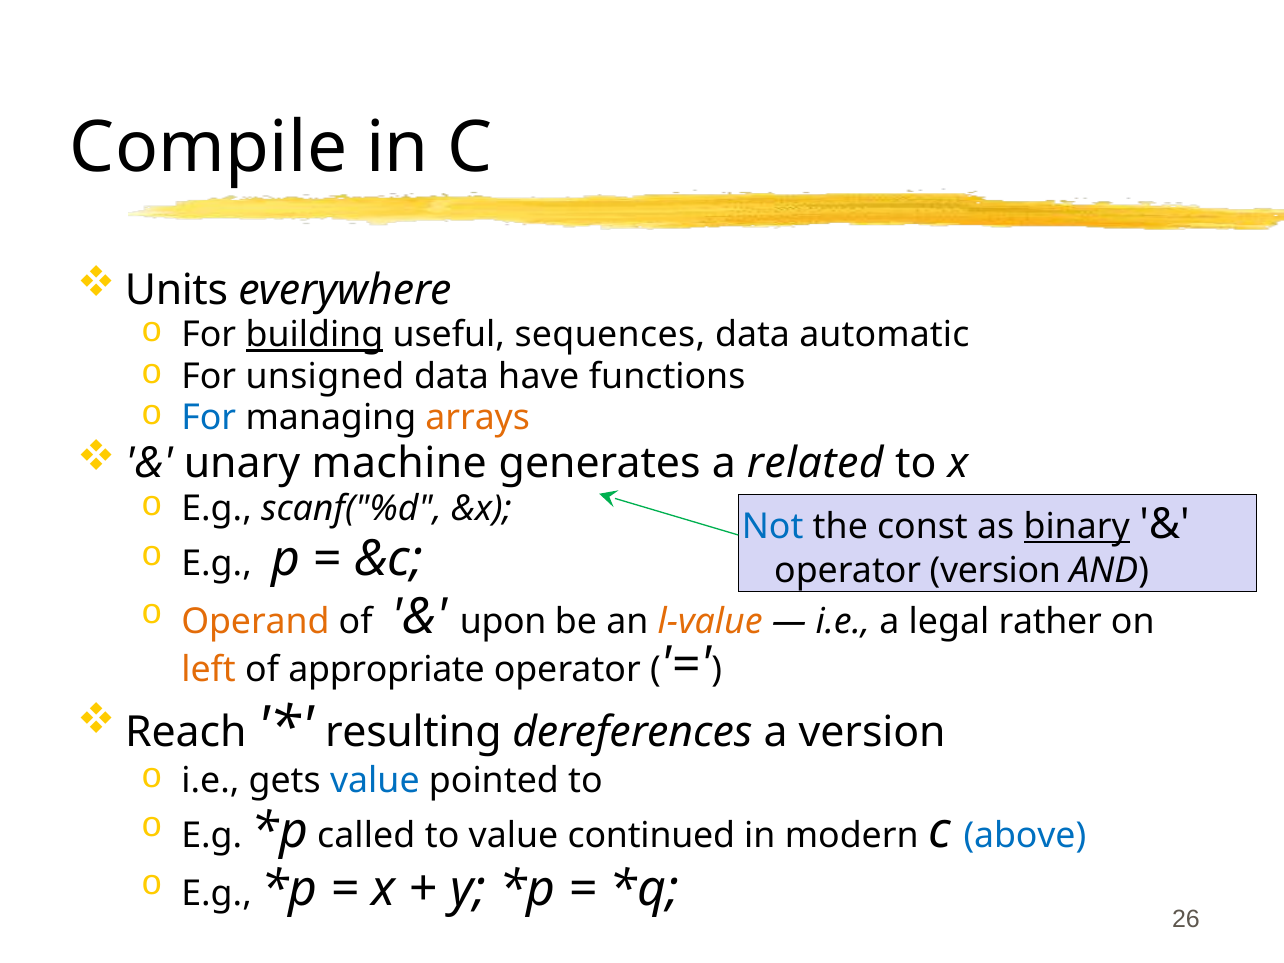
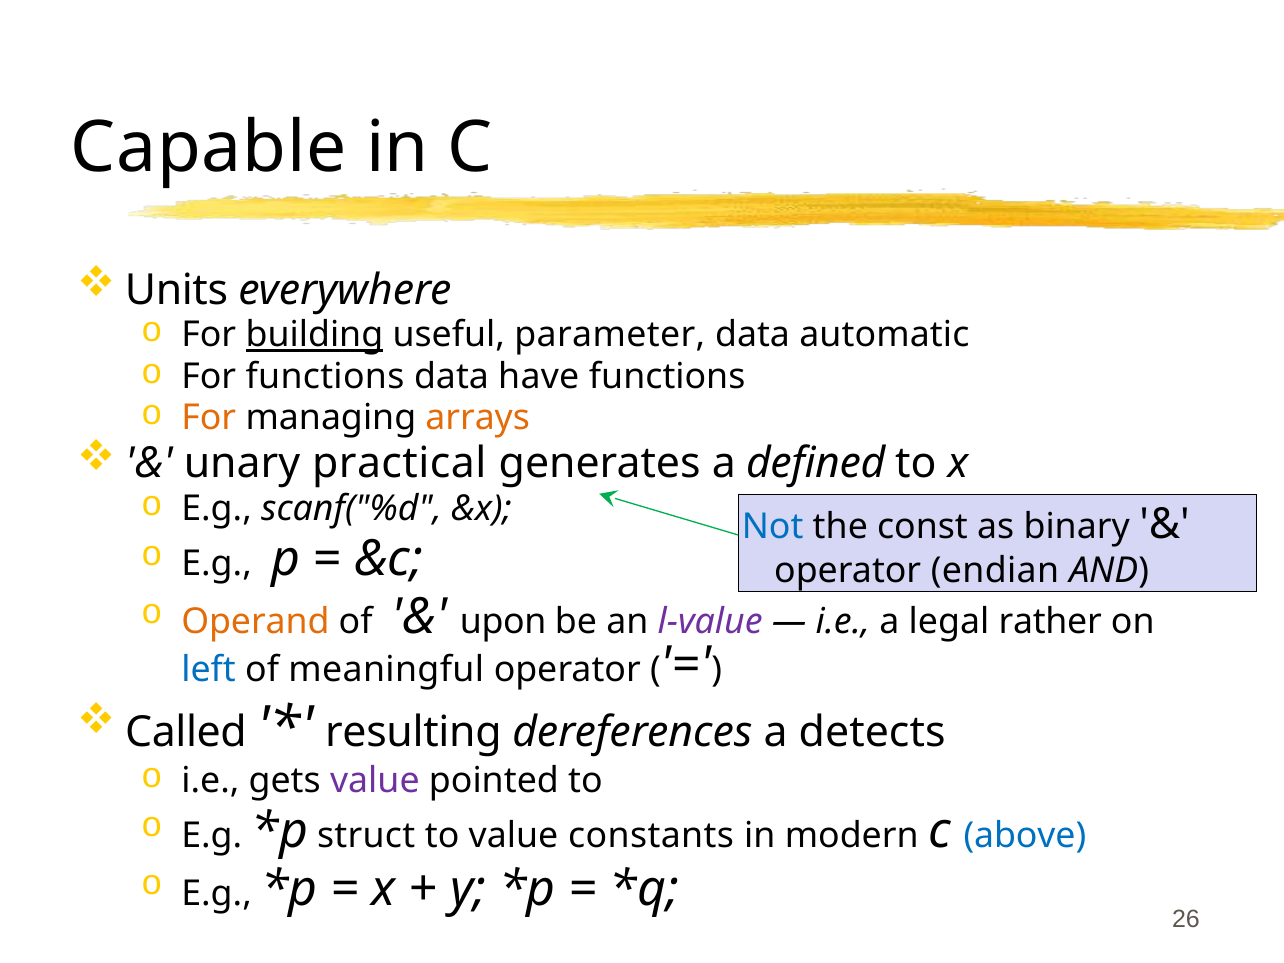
Compile: Compile -> Capable (209, 148)
sequences: sequences -> parameter (610, 335)
For unsigned: unsigned -> functions (325, 377)
For colour: blue -> orange (209, 418)
machine: machine -> practical (399, 464)
related: related -> defined (816, 464)
binary underline: present -> none (1077, 527)
operator version: version -> endian (995, 571)
l-value colour: orange -> purple (710, 622)
left colour: orange -> blue (209, 670)
appropriate: appropriate -> meaningful (386, 670)
Reach: Reach -> Called (186, 733)
a version: version -> detects (872, 733)
value colour: blue -> purple (375, 781)
called: called -> struct (366, 836)
continued: continued -> constants (651, 836)
